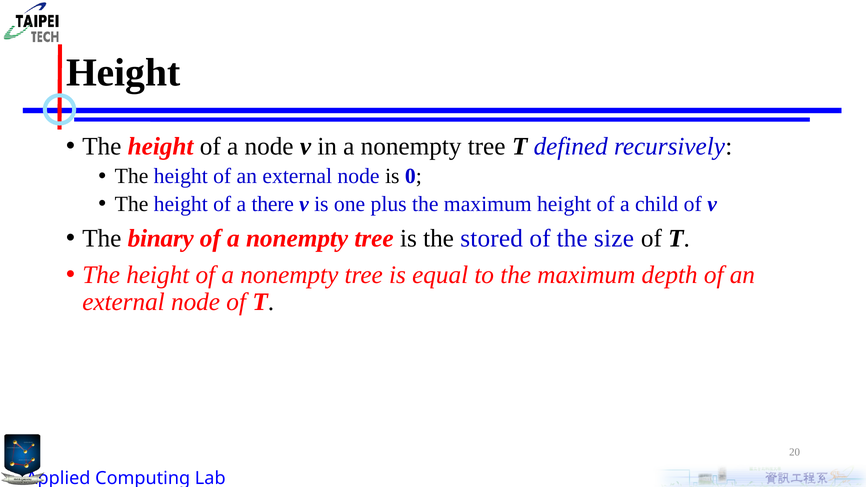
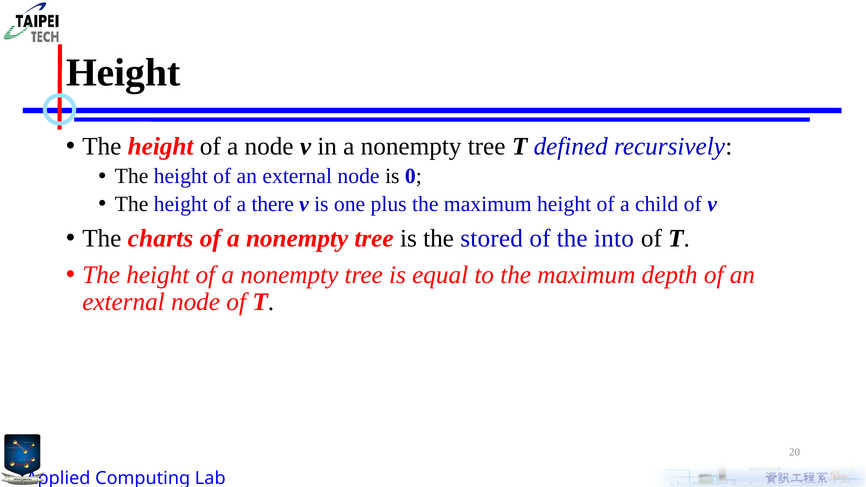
binary: binary -> charts (160, 238)
size: size -> into (614, 238)
